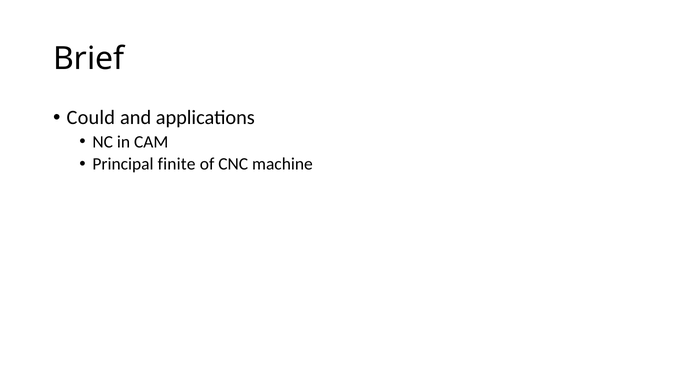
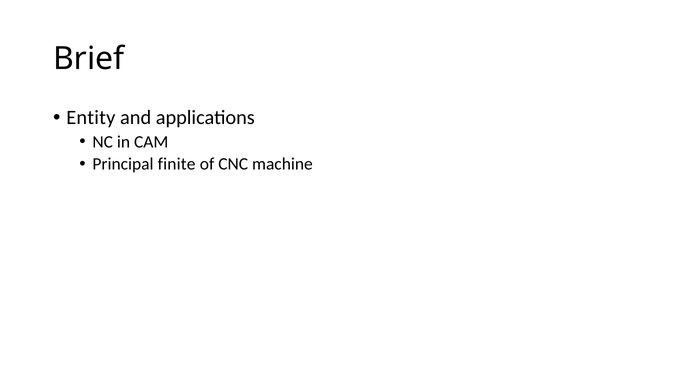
Could: Could -> Entity (91, 118)
